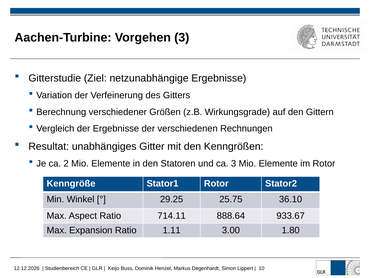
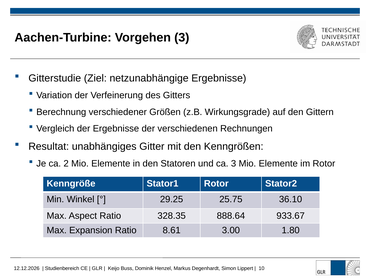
714.11: 714.11 -> 328.35 (172, 215)
1.11: 1.11 -> 8.61 (172, 230)
